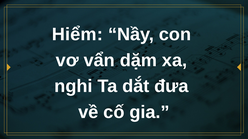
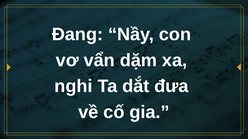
Hiểm: Hiểm -> Đang (77, 34)
